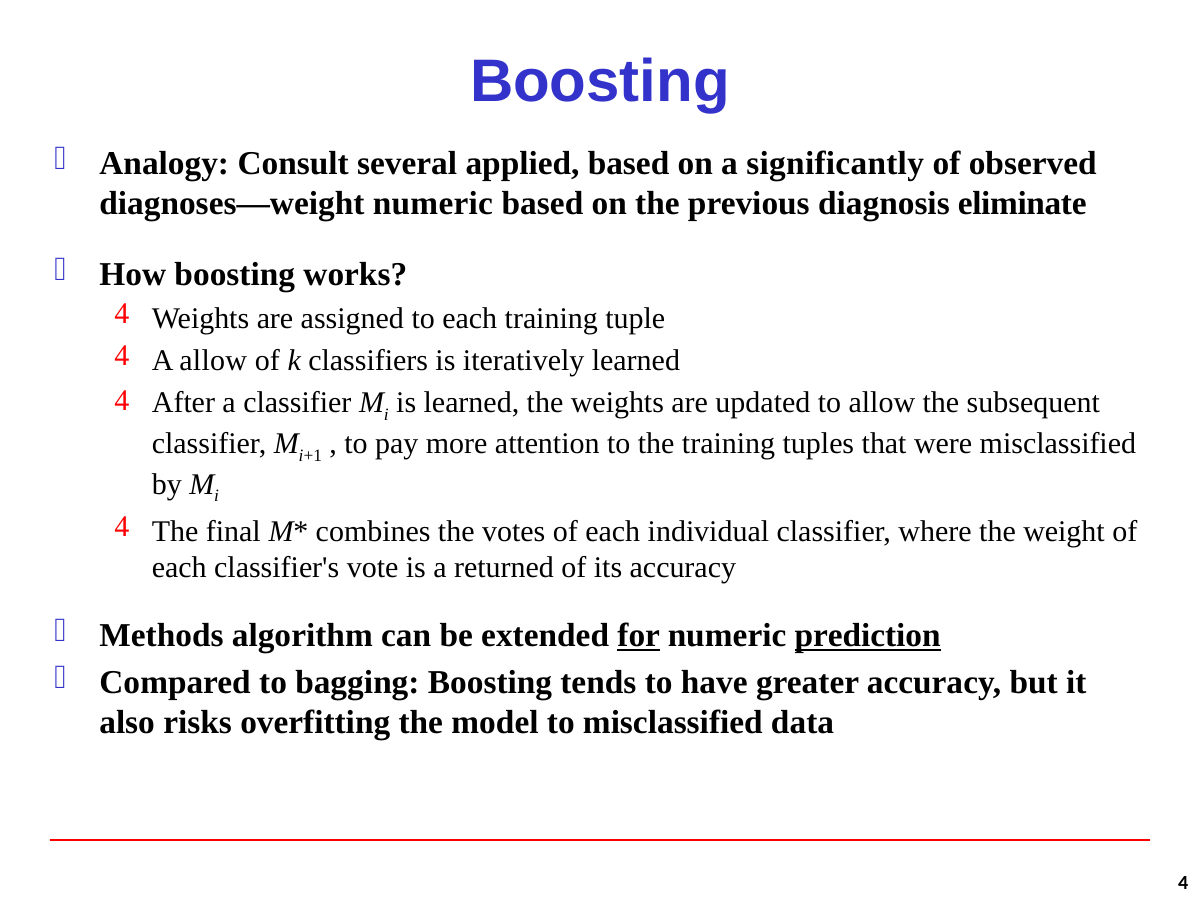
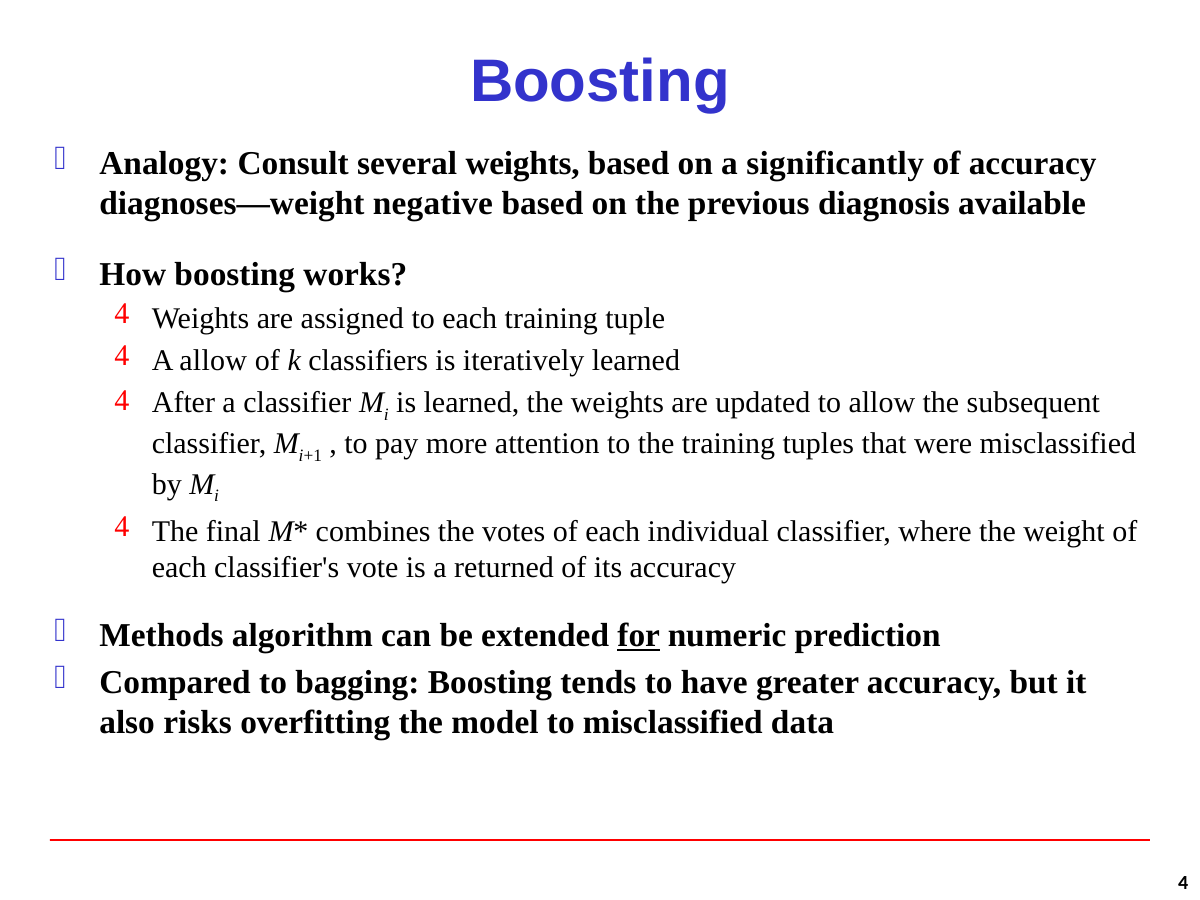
several applied: applied -> weights (523, 164)
of observed: observed -> accuracy (1033, 164)
diagnoses—weight numeric: numeric -> negative (433, 204)
eliminate: eliminate -> available (1022, 204)
prediction underline: present -> none (868, 636)
